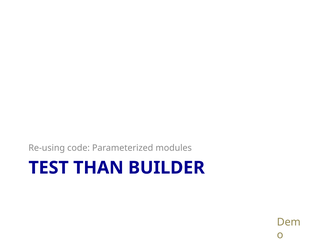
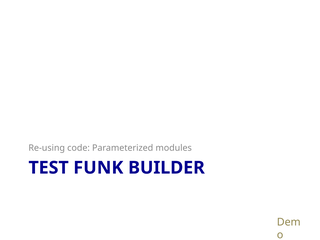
THAN: THAN -> FUNK (98, 168)
